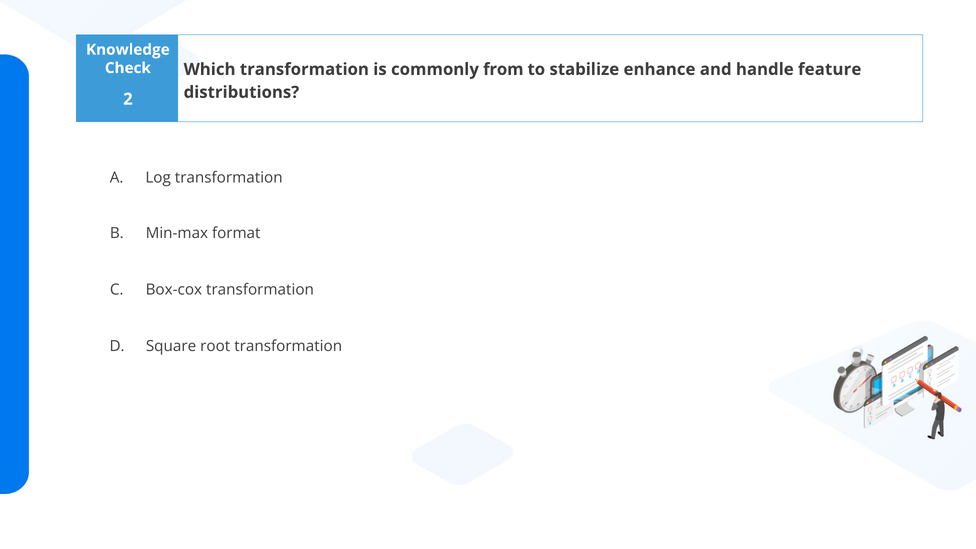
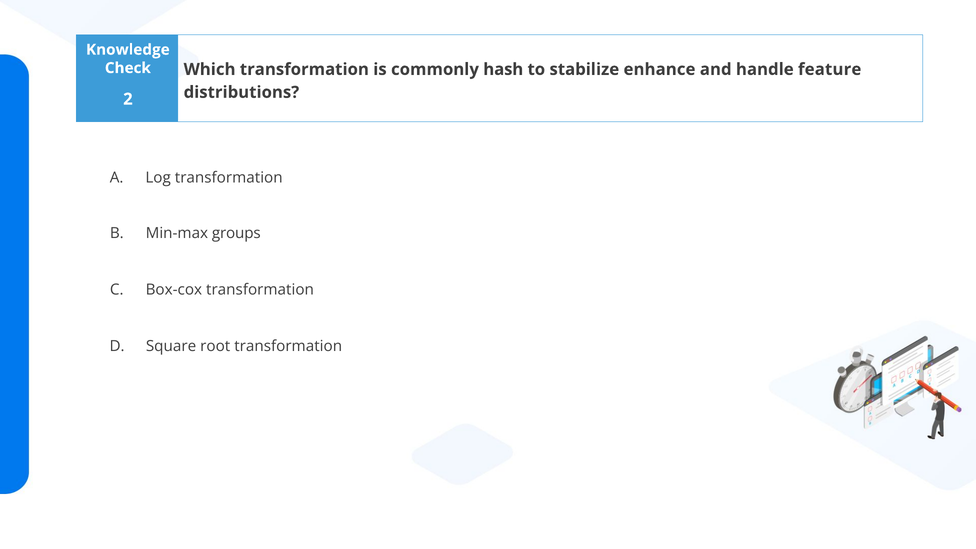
from: from -> hash (503, 69)
format: format -> groups (236, 233)
